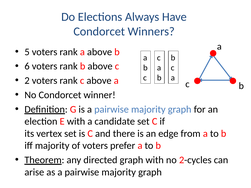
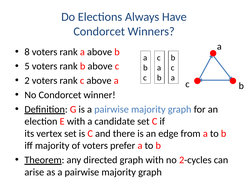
5: 5 -> 8 (27, 52)
6: 6 -> 5 (27, 66)
